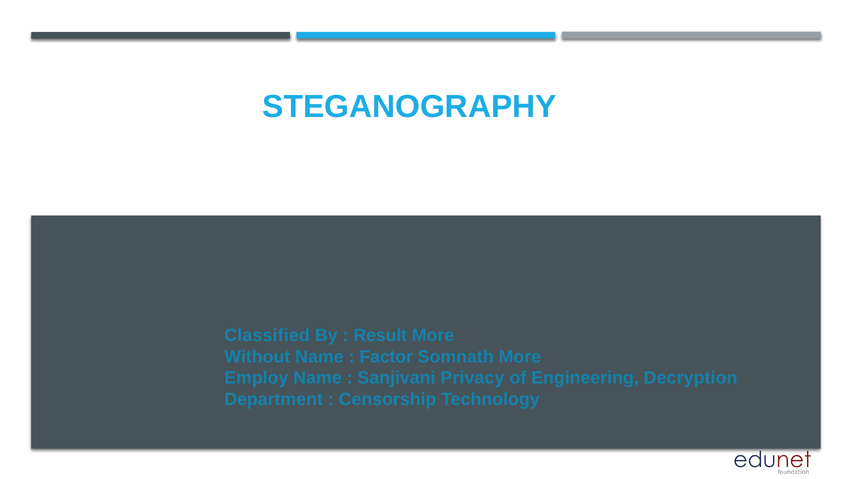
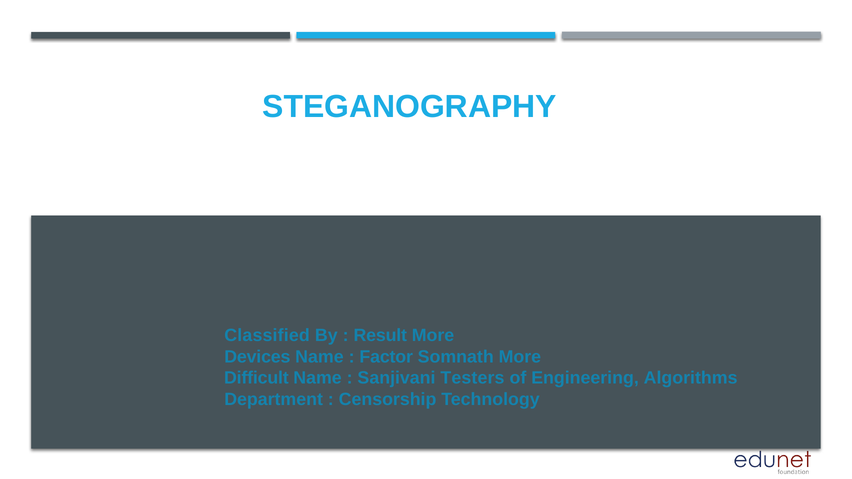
Without: Without -> Devices (257, 357)
Employ: Employ -> Difficult (256, 378)
Privacy: Privacy -> Testers (472, 378)
Decryption: Decryption -> Algorithms (691, 378)
